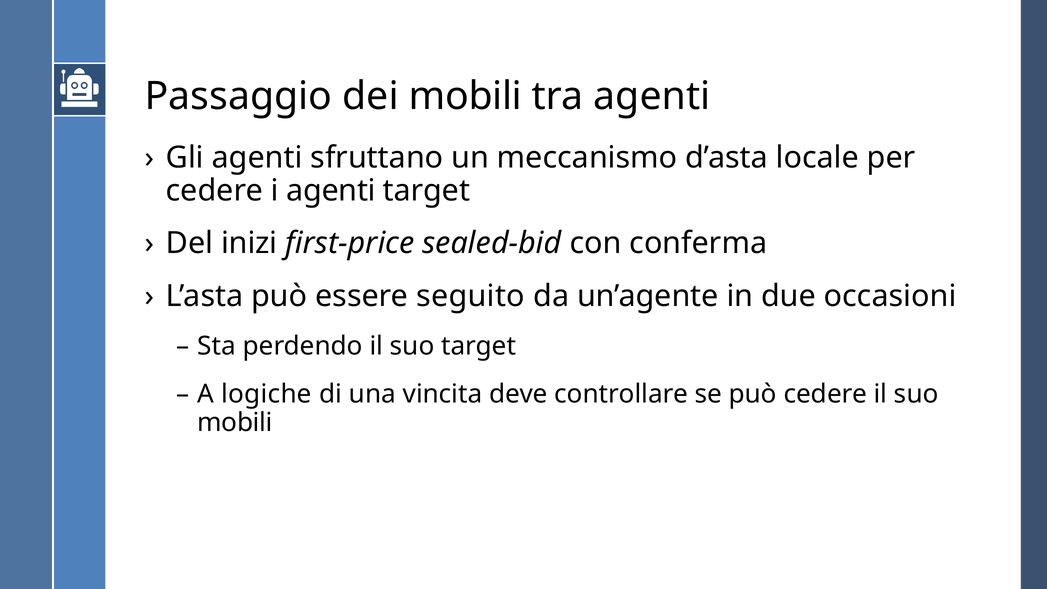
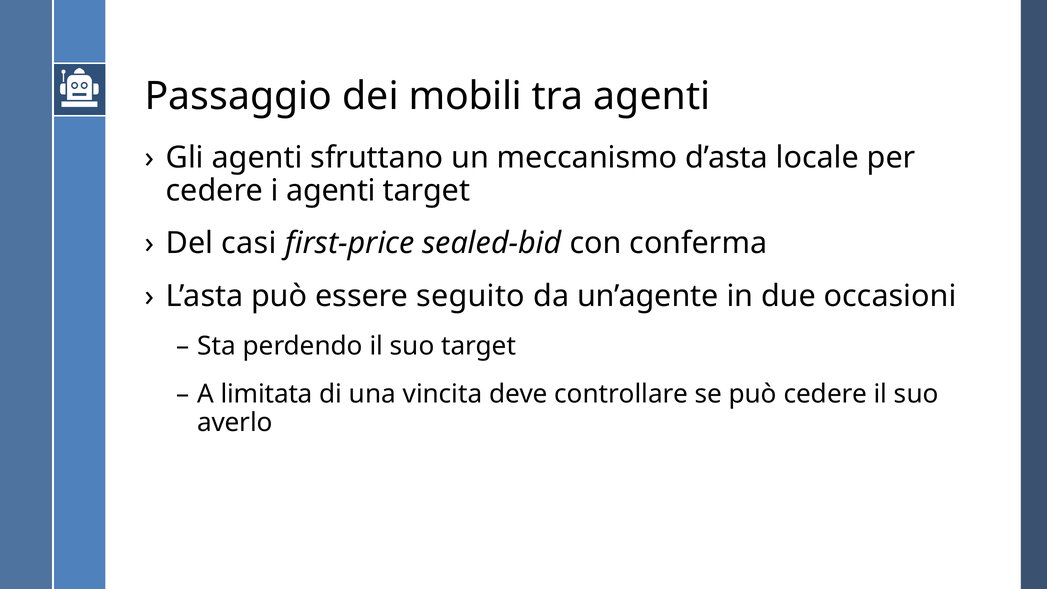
inizi: inizi -> casi (249, 243)
logiche: logiche -> limitata (267, 394)
mobili: mobili -> averlo (235, 422)
